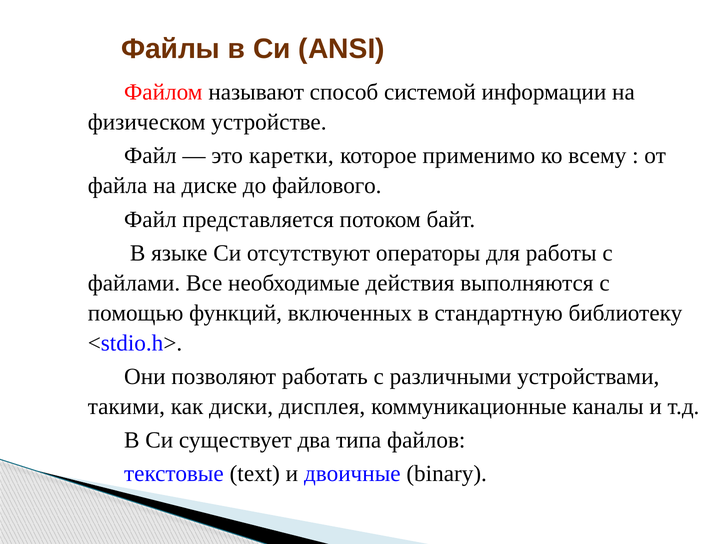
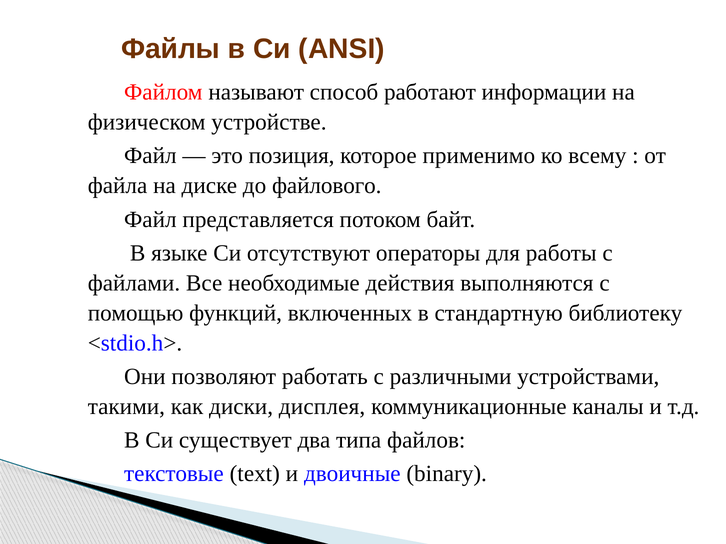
системой: системой -> работают (430, 92)
каретки: каретки -> позиция (292, 156)
